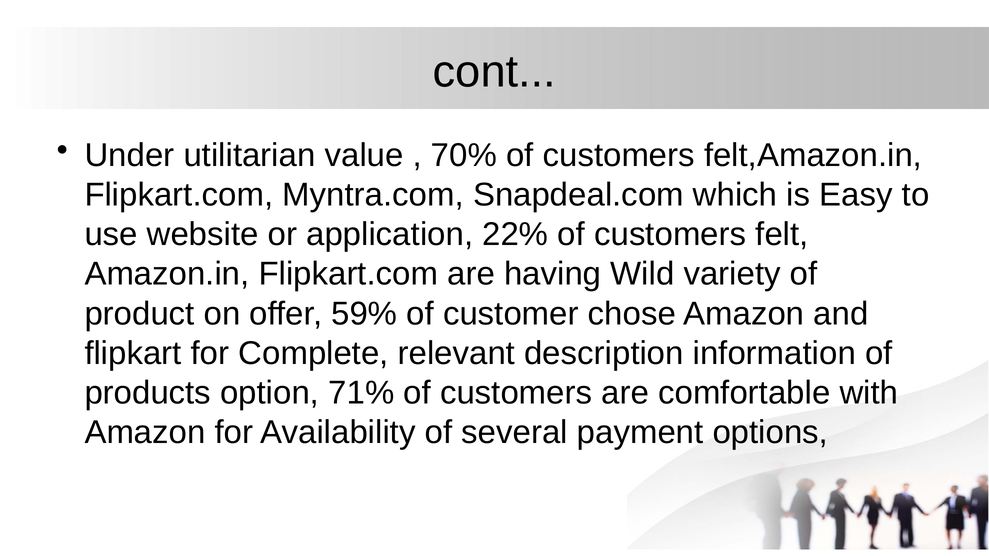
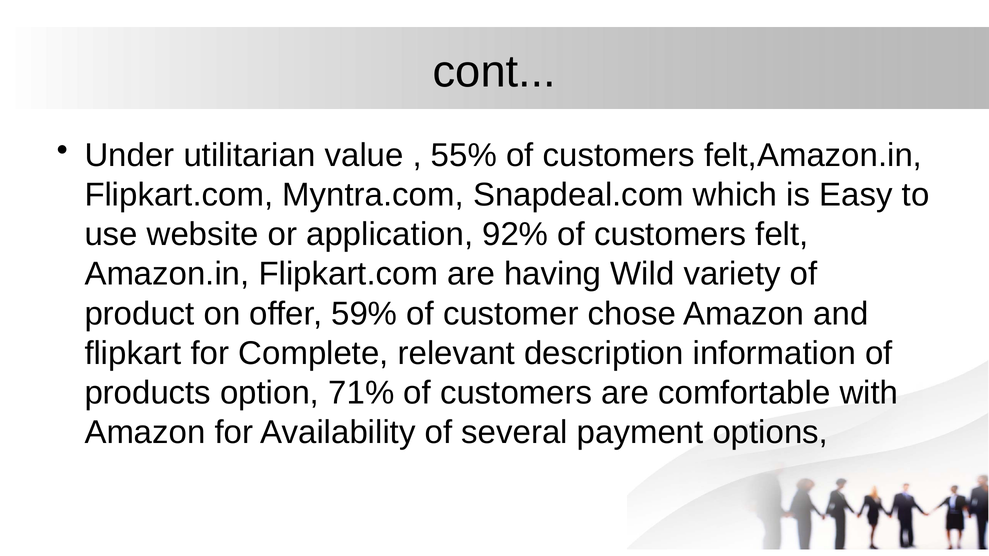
70%: 70% -> 55% (464, 156)
22%: 22% -> 92% (515, 235)
